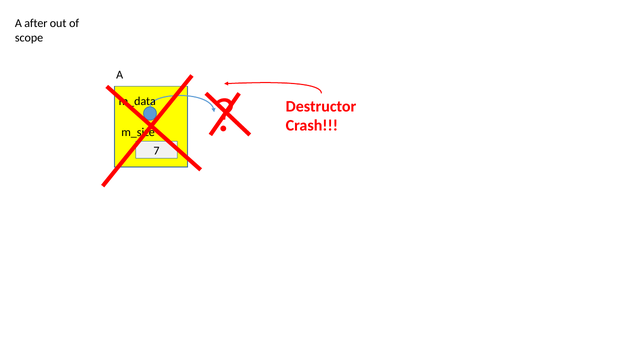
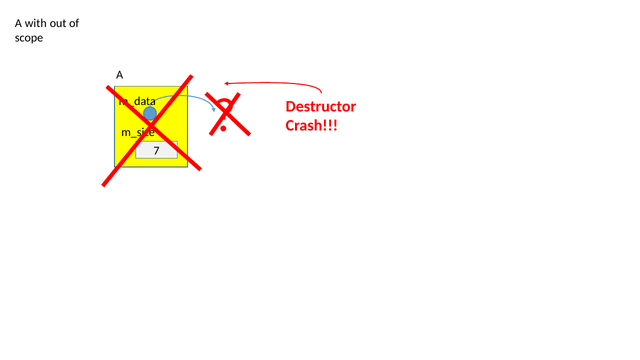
after: after -> with (36, 23)
